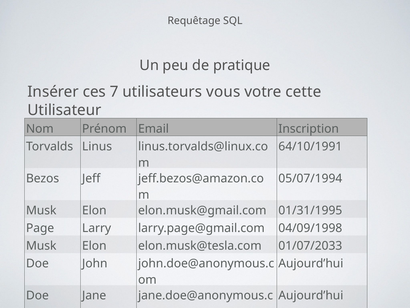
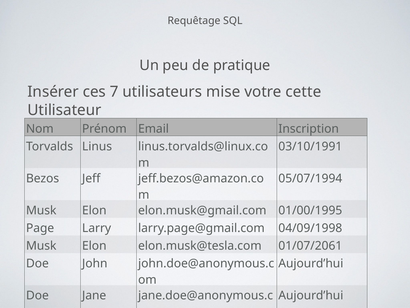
vous: vous -> mise (223, 92)
64/10/1991: 64/10/1991 -> 03/10/1991 (310, 146)
01/31/1995: 01/31/1995 -> 01/00/1995 (310, 210)
01/07/2033: 01/07/2033 -> 01/07/2061 (310, 246)
